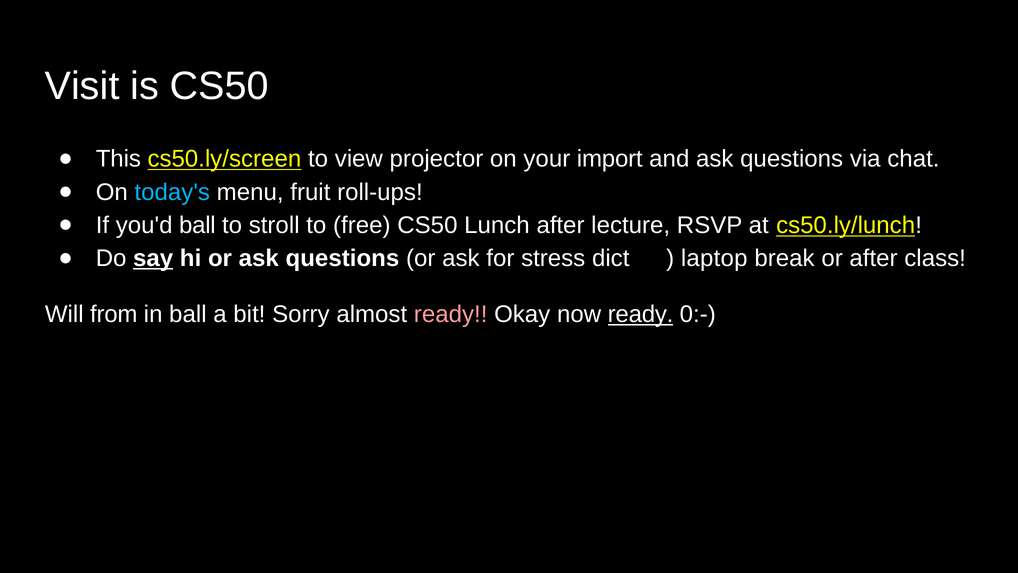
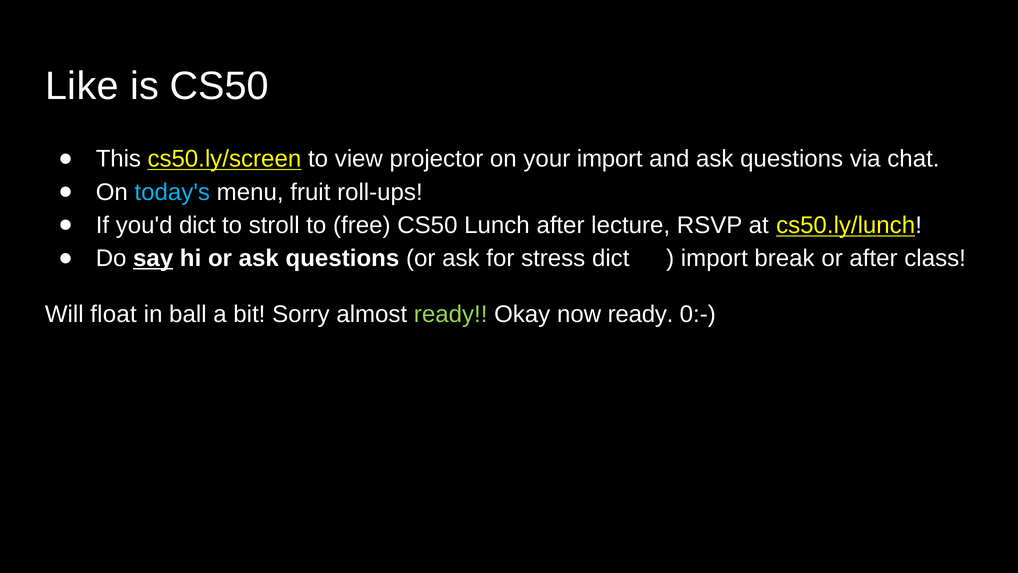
Visit: Visit -> Like (82, 86)
you'd ball: ball -> dict (197, 225)
laptop: laptop -> import (714, 258)
from: from -> float (114, 314)
ready colour: pink -> light green (451, 314)
ready underline: present -> none (641, 314)
